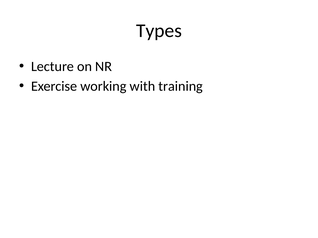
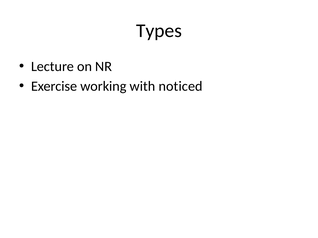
training: training -> noticed (181, 87)
